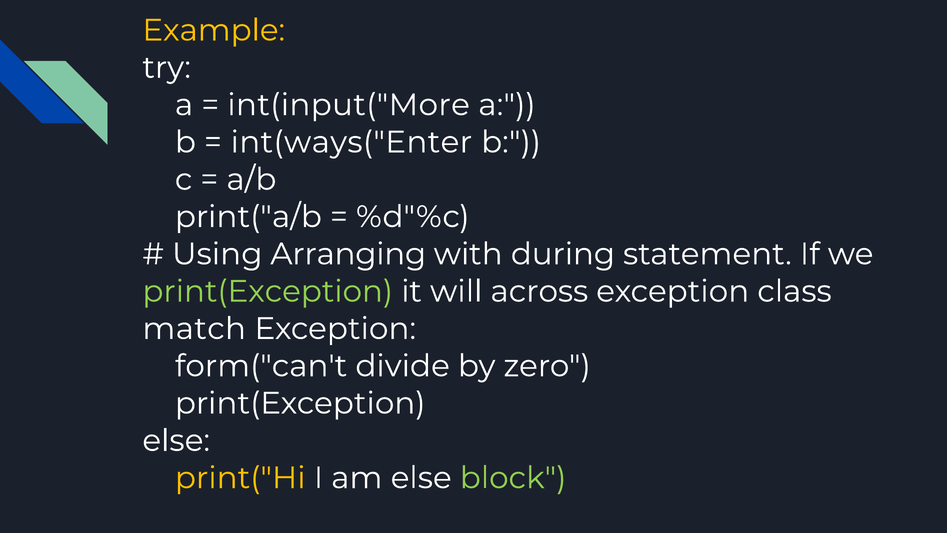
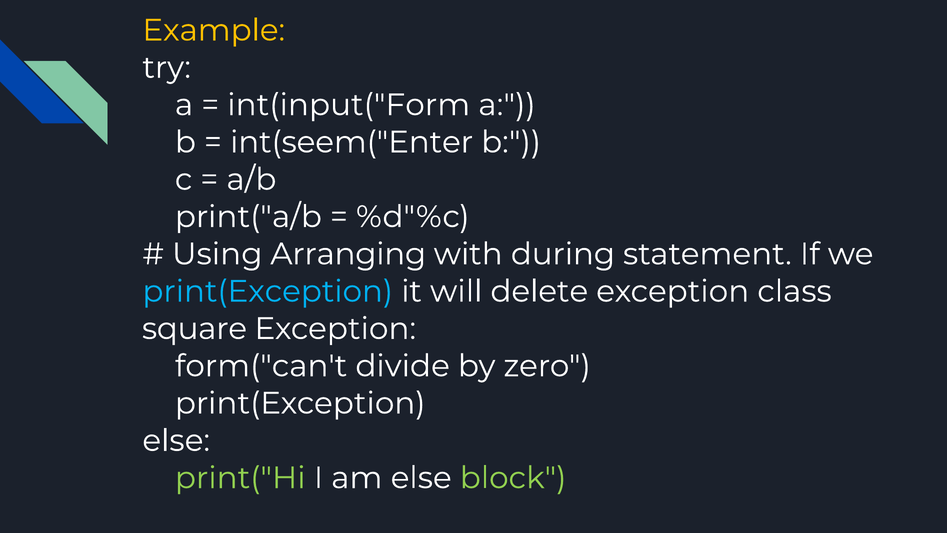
int(input("More: int(input("More -> int(input("Form (349, 105)
int(ways("Enter: int(ways("Enter -> int(seem("Enter (352, 142)
print(Exception colour: light green -> light blue (268, 291)
across: across -> delete (539, 291)
match: match -> square (195, 329)
print("Hi colour: yellow -> light green (240, 478)
